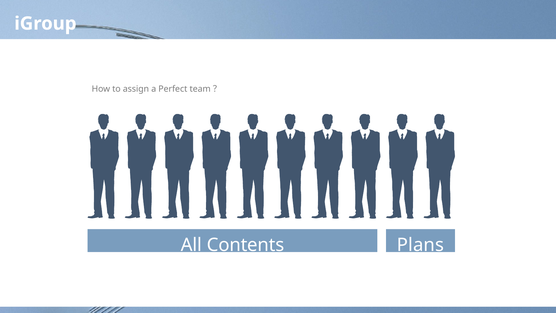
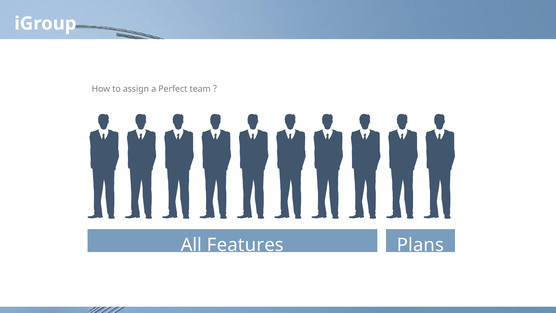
Contents: Contents -> Features (245, 245)
